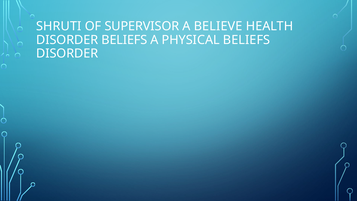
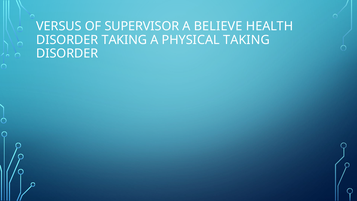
SHRUTI: SHRUTI -> VERSUS (59, 26)
DISORDER BELIEFS: BELIEFS -> TAKING (124, 40)
PHYSICAL BELIEFS: BELIEFS -> TAKING (247, 40)
